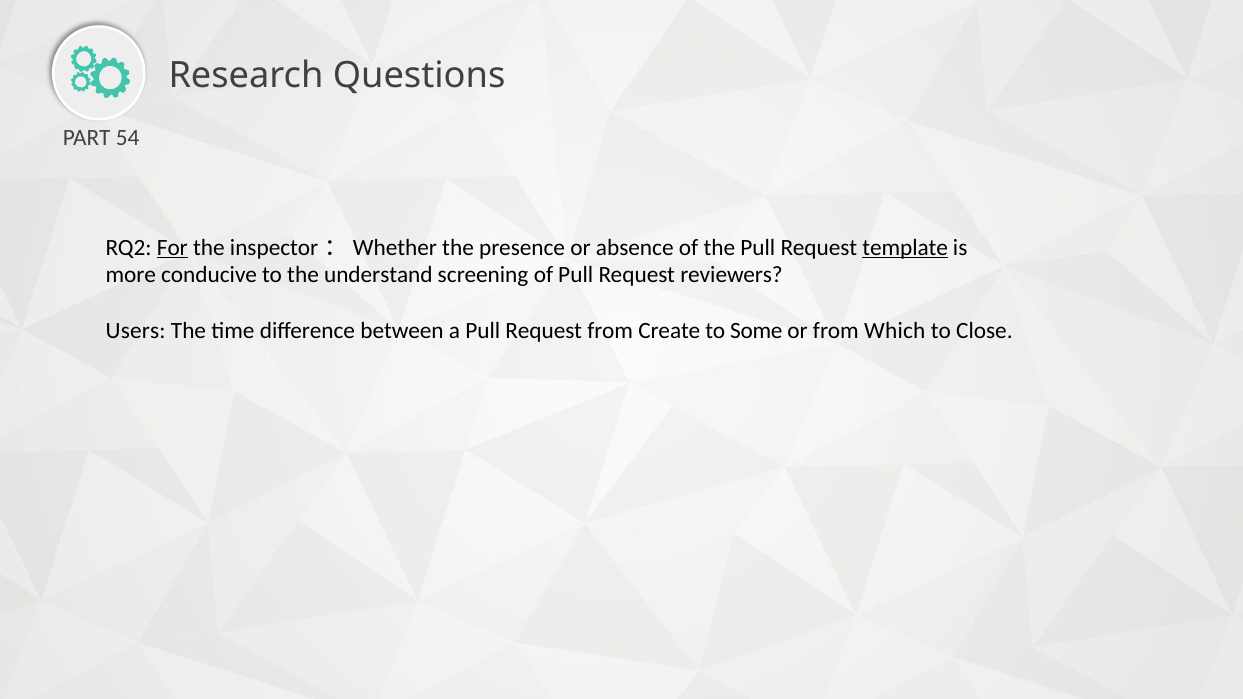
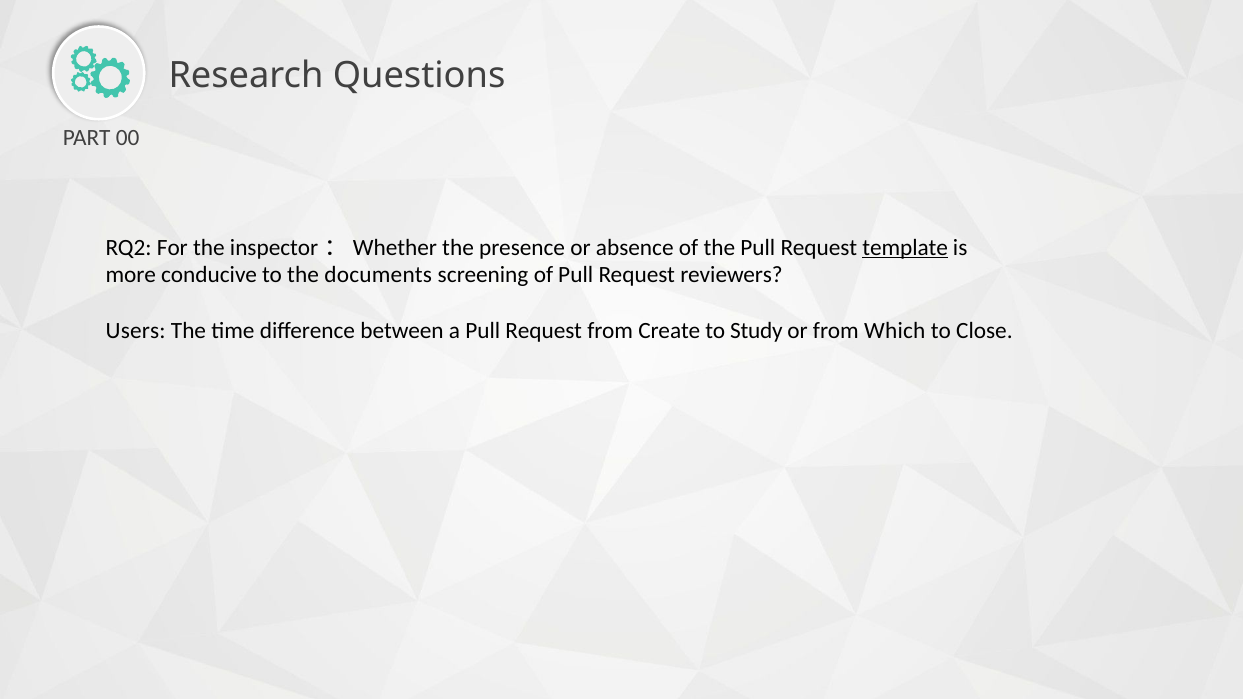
54: 54 -> 00 (128, 138)
For underline: present -> none (172, 247)
understand: understand -> documents (378, 275)
Some: Some -> Study (756, 331)
